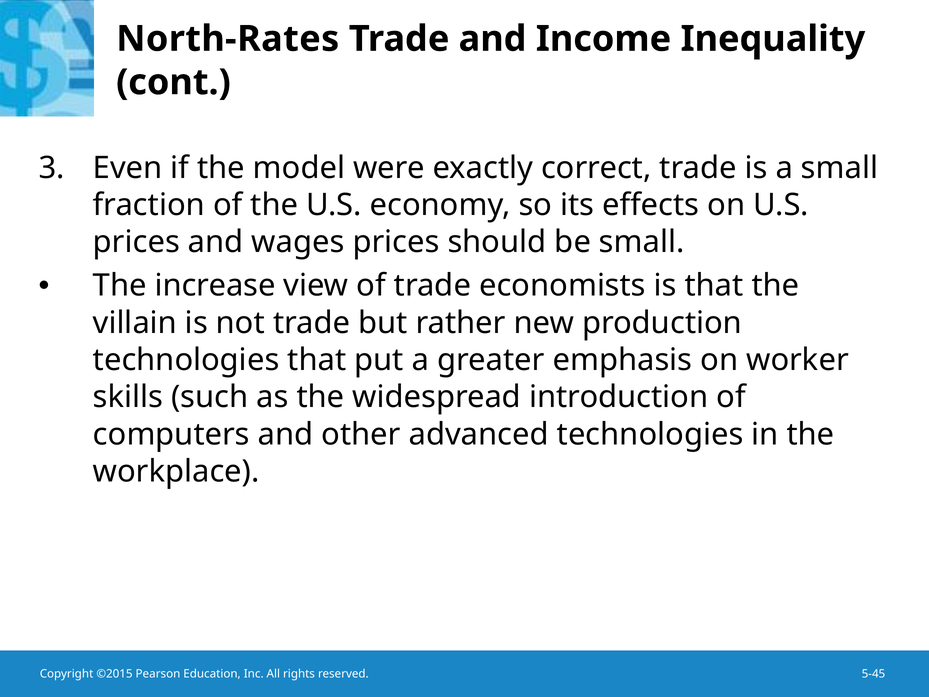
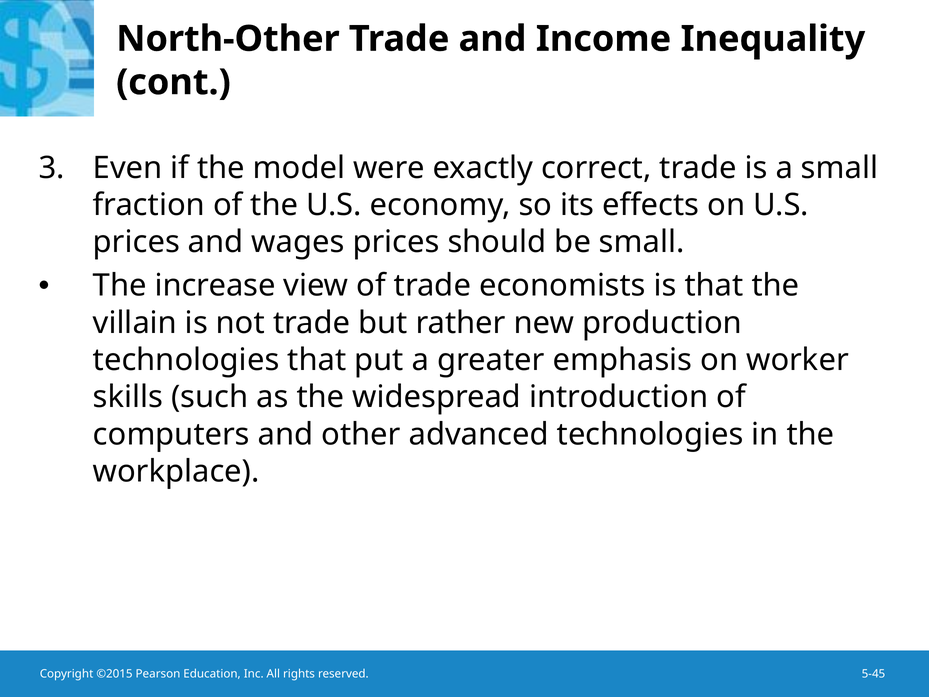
North-Rates: North-Rates -> North-Other (228, 39)
